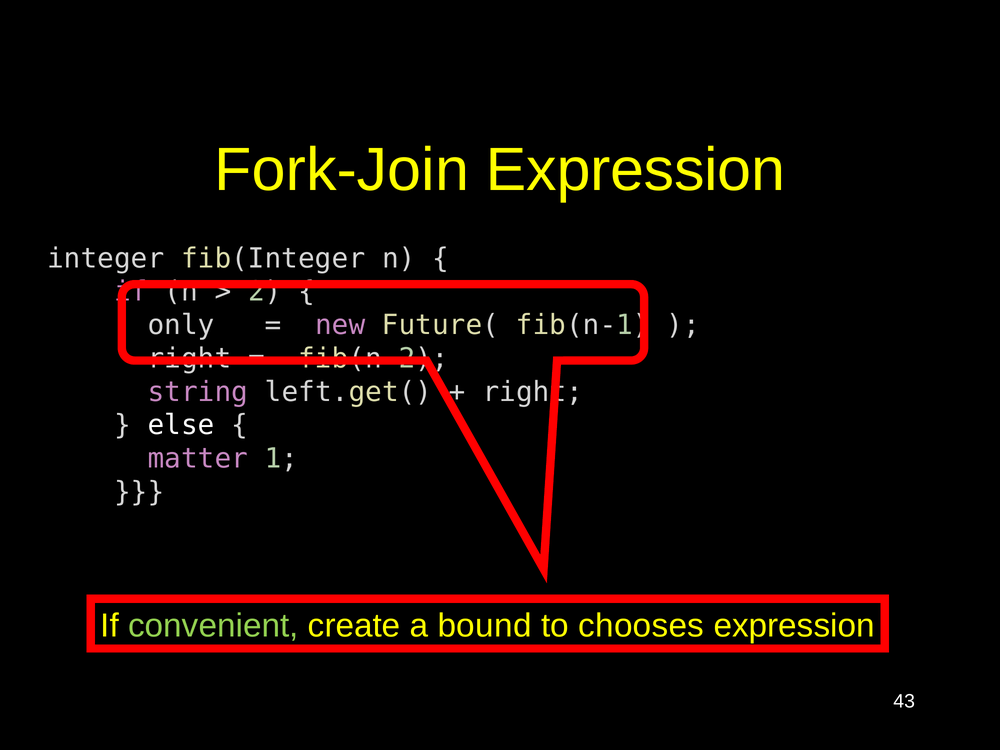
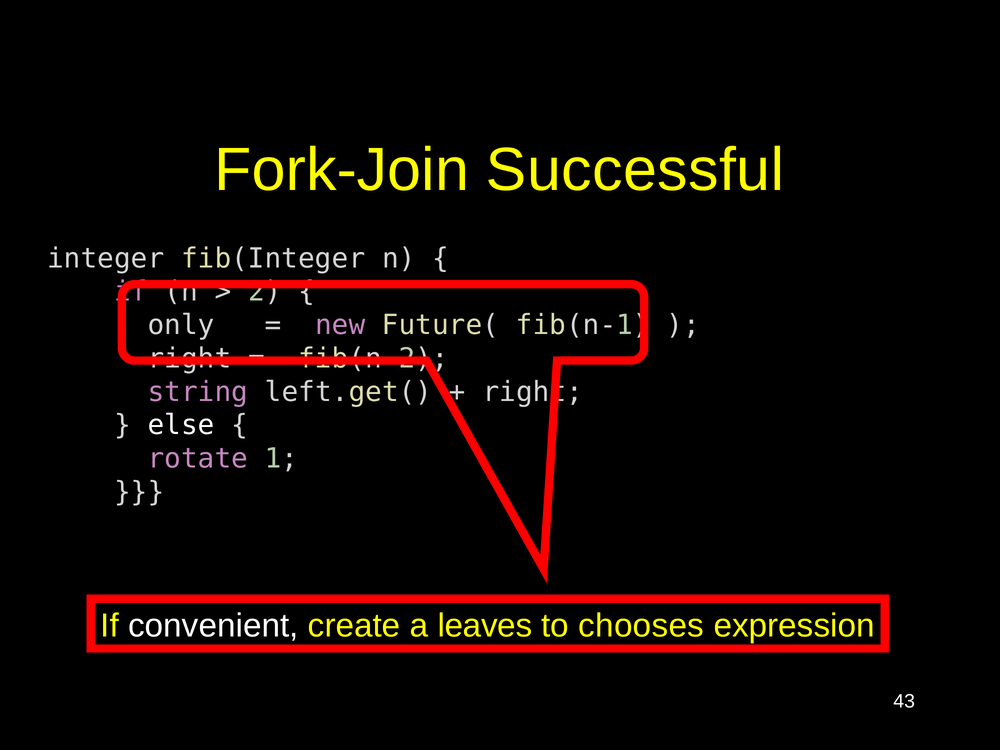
Fork-Join Expression: Expression -> Successful (635, 170)
matter: matter -> rotate (198, 459)
convenient colour: light green -> white (213, 626)
bound: bound -> leaves (485, 626)
